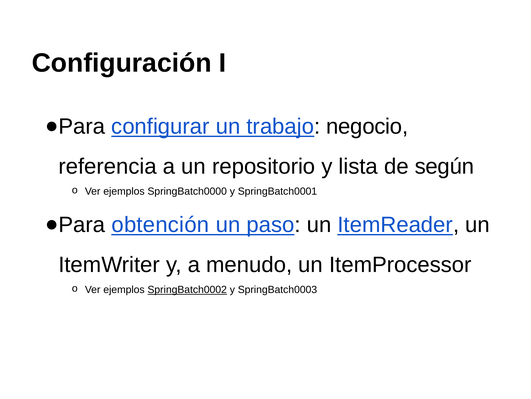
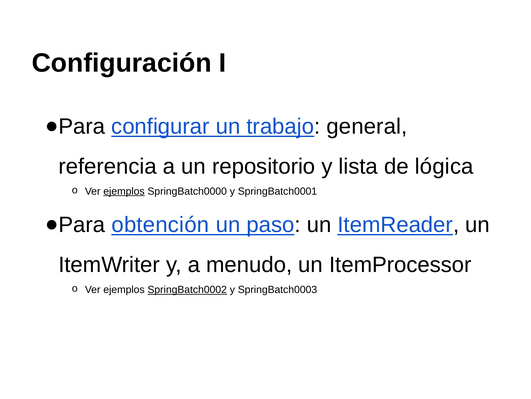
negocio: negocio -> general (367, 126)
según: según -> lógica (444, 166)
ejemplos underline: none -> present (124, 191)
